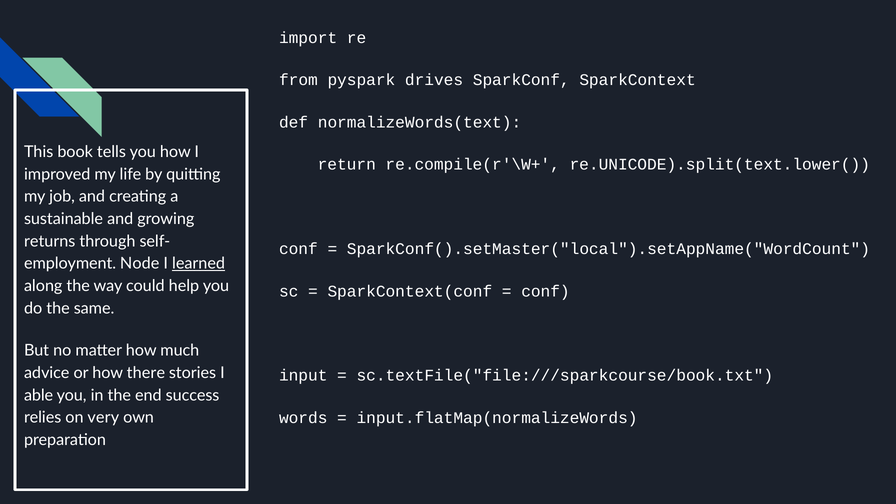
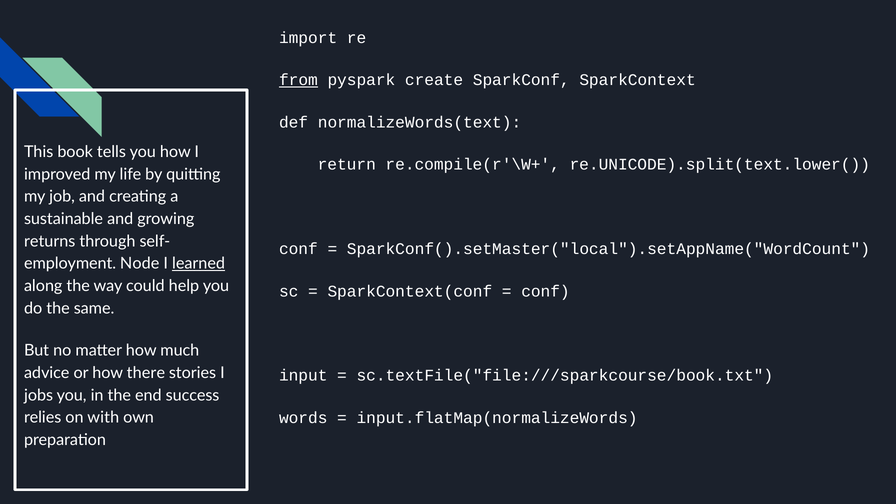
from underline: none -> present (298, 80)
drives: drives -> create (434, 80)
able: able -> jobs (39, 395)
very: very -> with (103, 418)
